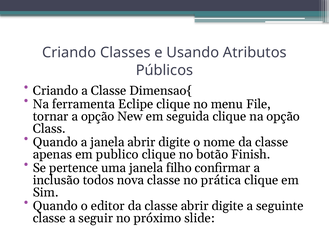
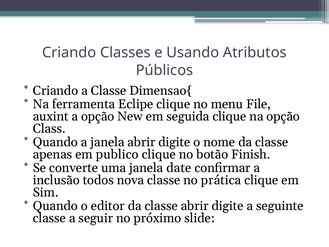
tornar: tornar -> auxint (51, 116)
pertence: pertence -> converte (74, 168)
filho: filho -> date (179, 168)
